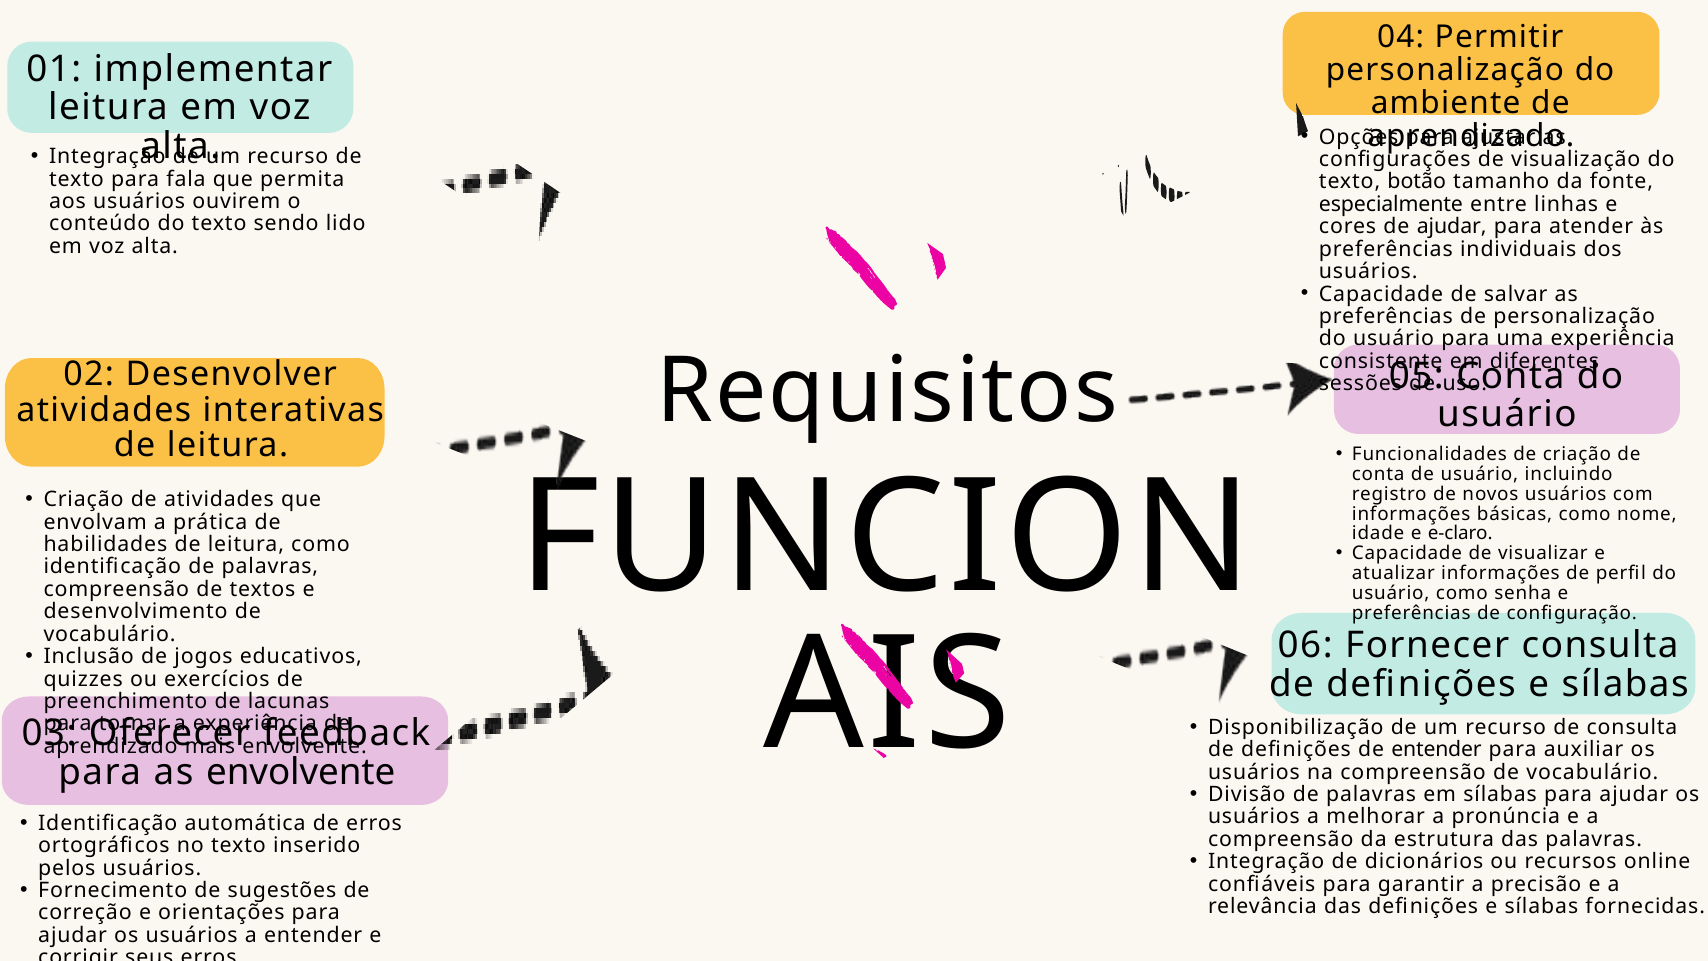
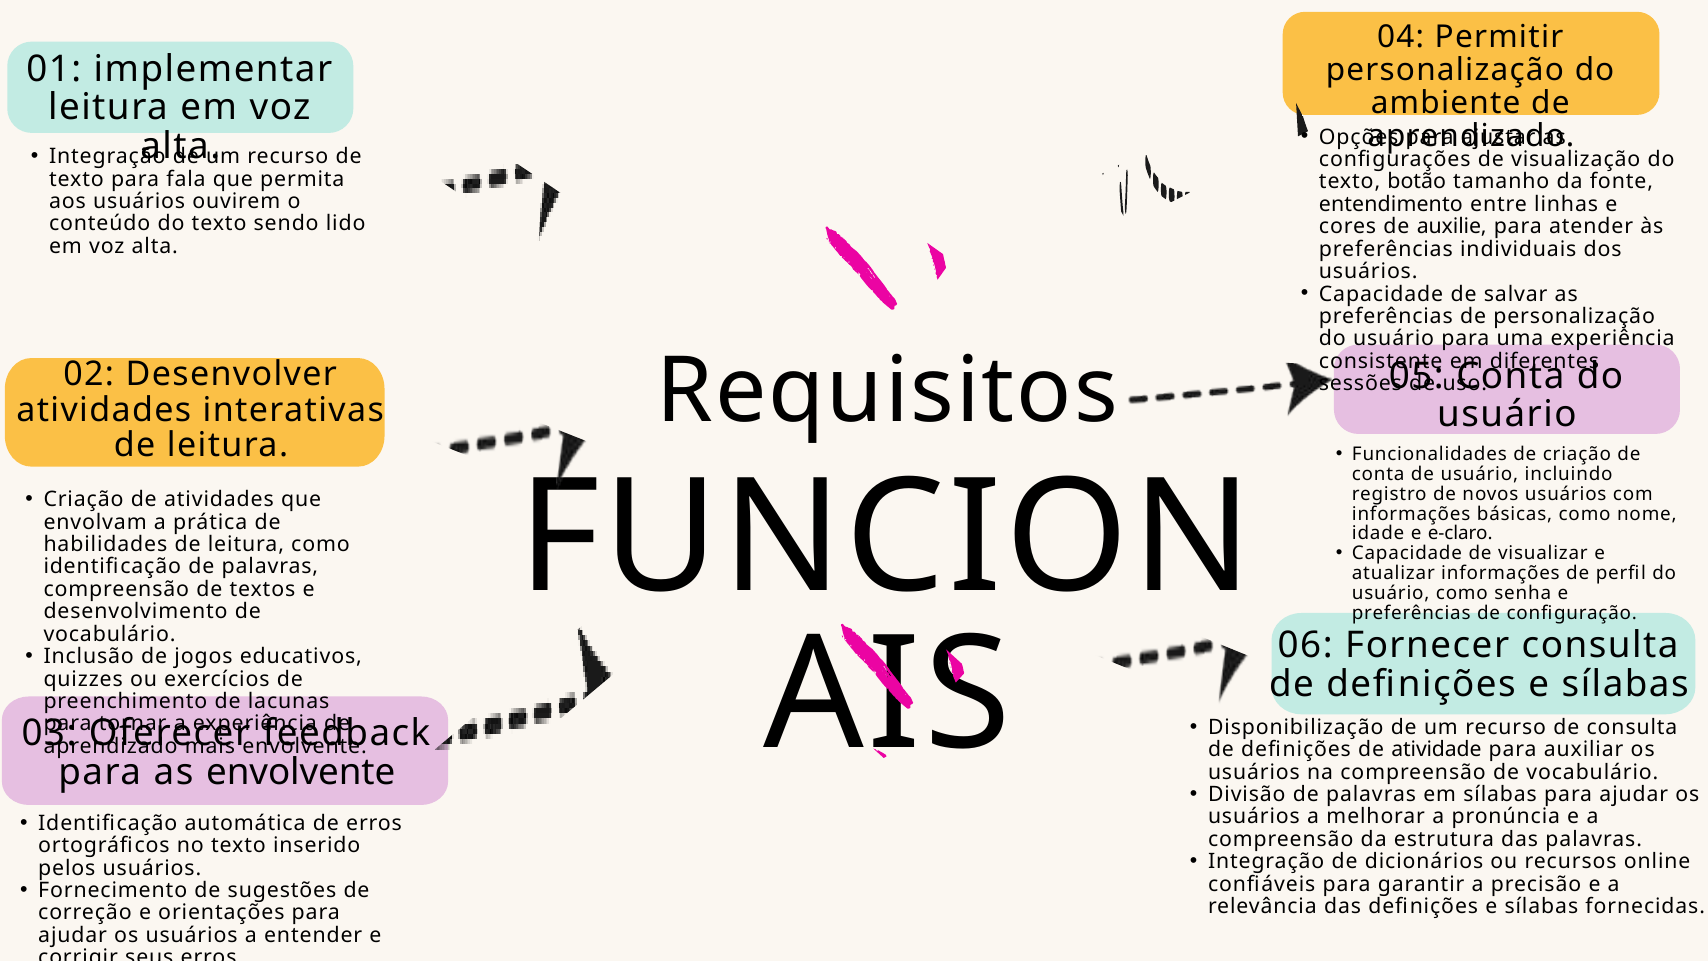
especialmente: especialmente -> entendimento (1391, 204)
de ajudar: ajudar -> auxilie (1452, 227)
de entender: entender -> atividade (1436, 750)
